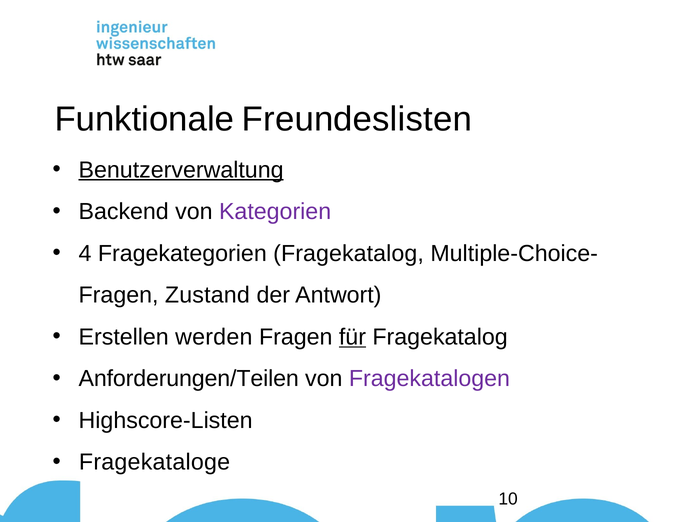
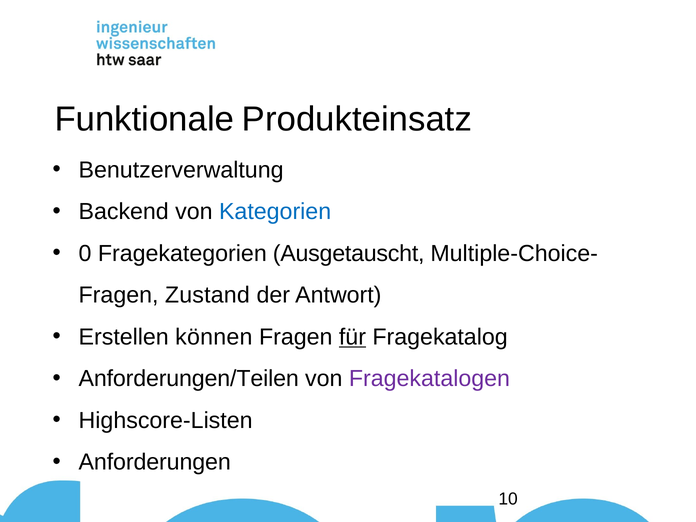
Freundeslisten: Freundeslisten -> Produkteinsatz (357, 119)
Benutzerverwaltung underline: present -> none (181, 170)
Kategorien colour: purple -> blue (275, 212)
4: 4 -> 0 (85, 253)
Fragekategorien Fragekatalog: Fragekatalog -> Ausgetauscht (349, 253)
werden: werden -> können (214, 337)
Fragekataloge: Fragekataloge -> Anforderungen (155, 462)
